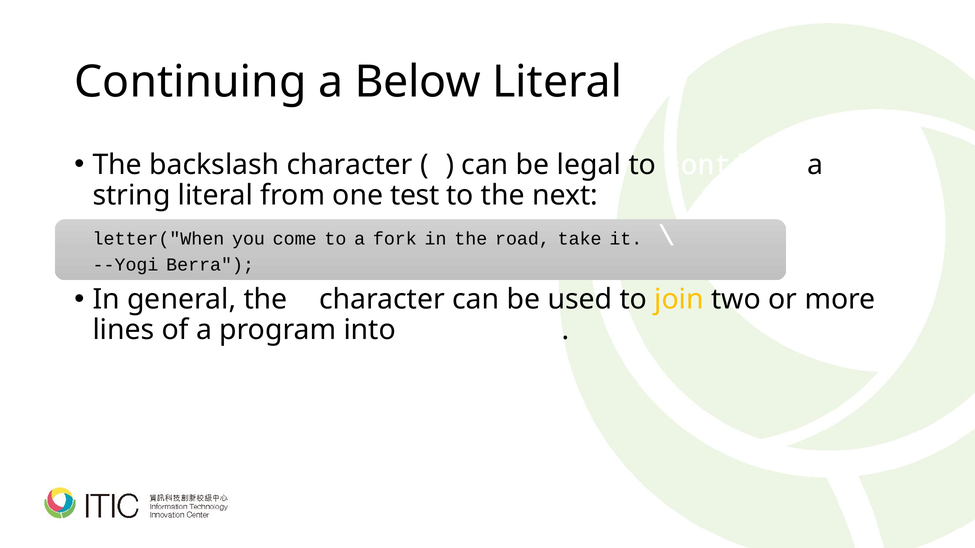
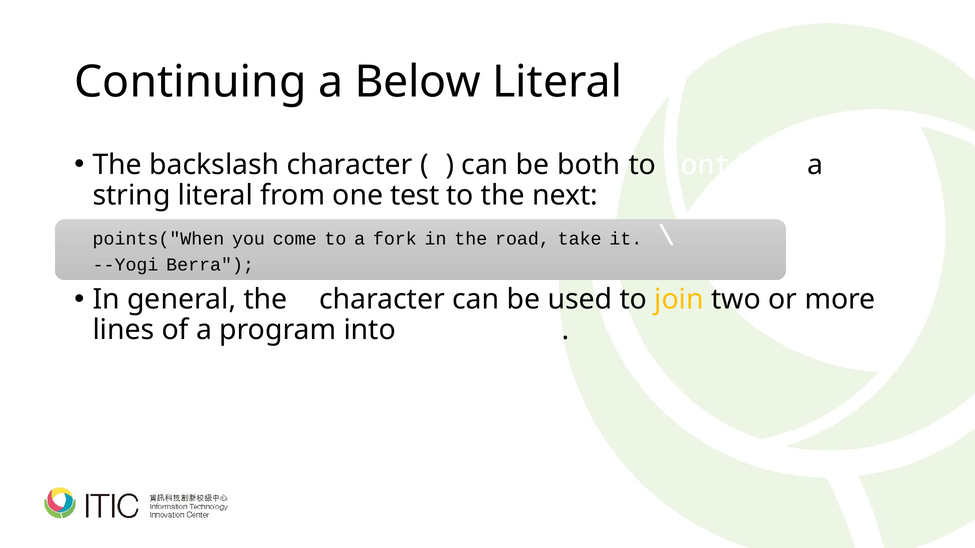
legal: legal -> both (589, 165)
letter("When: letter("When -> points("When (158, 239)
